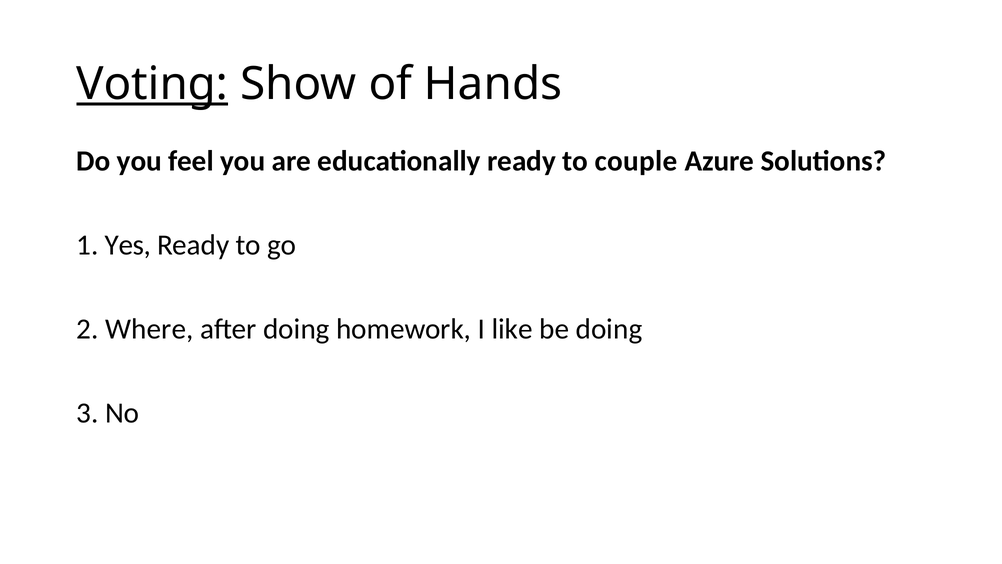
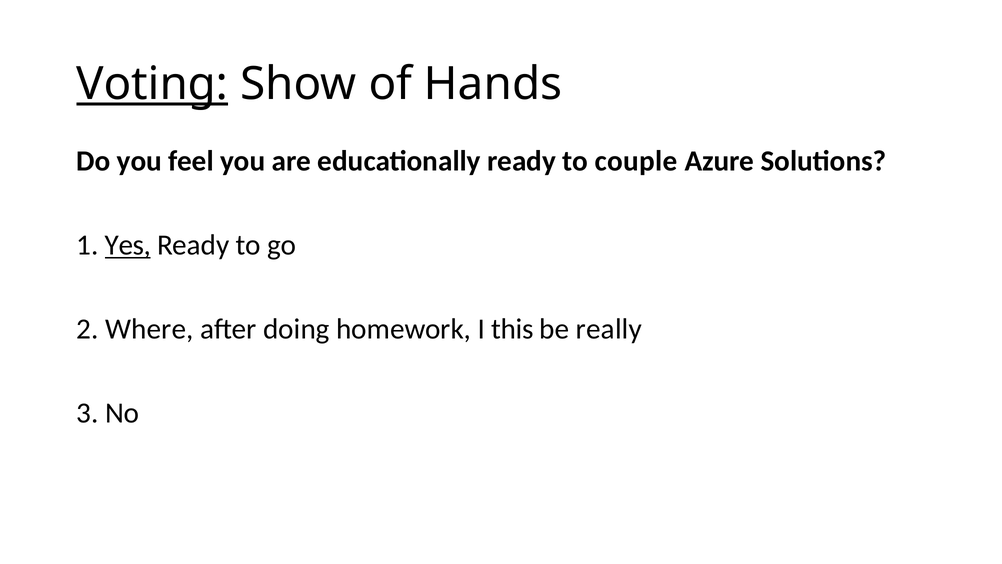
Yes underline: none -> present (128, 245)
like: like -> this (512, 329)
be doing: doing -> really (609, 329)
